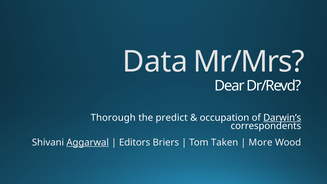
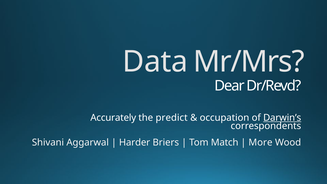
Thorough: Thorough -> Accurately (113, 118)
Aggarwal underline: present -> none (88, 142)
Editors: Editors -> Harder (135, 142)
Taken: Taken -> Match (225, 142)
